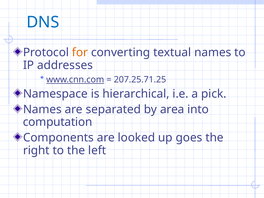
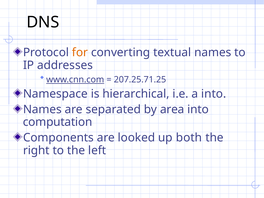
DNS colour: blue -> black (43, 22)
a pick: pick -> into (214, 94)
goes: goes -> both (189, 138)
